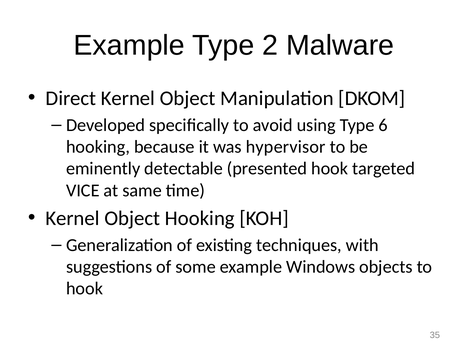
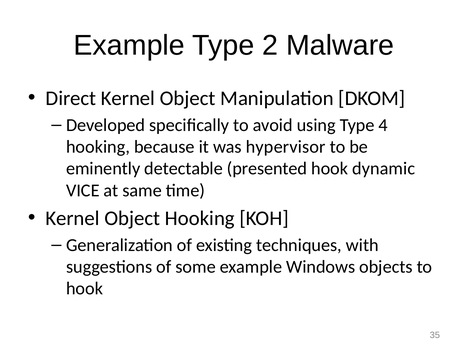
6: 6 -> 4 (383, 125)
targeted: targeted -> dynamic (384, 169)
